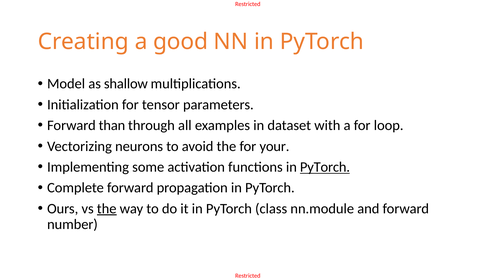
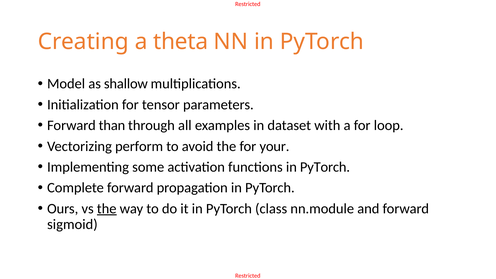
good: good -> theta (181, 42)
neurons: neurons -> perform (139, 146)
PyTorch underline: present -> none (325, 167)
number: number -> sigmoid (72, 224)
